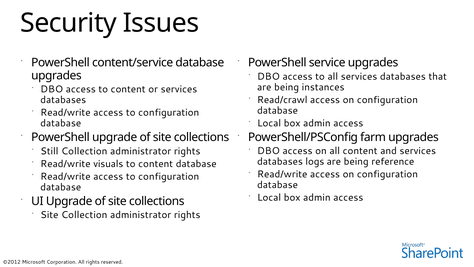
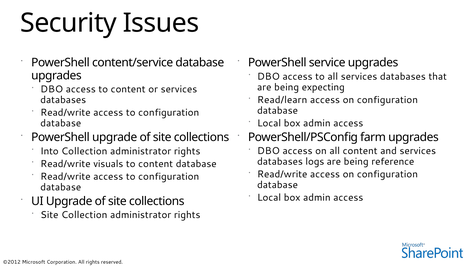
instances: instances -> expecting (323, 87)
Read/crawl: Read/crawl -> Read/learn (282, 100)
Still: Still -> Into (49, 151)
